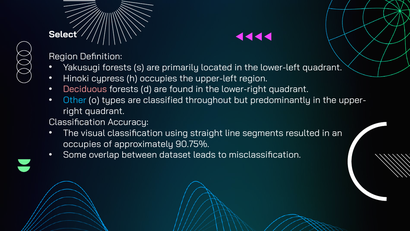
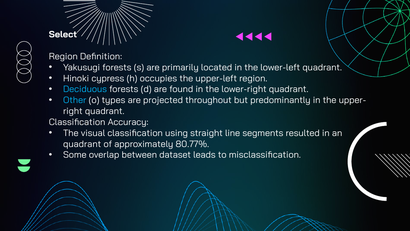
Deciduous colour: pink -> light blue (85, 89)
classified: classified -> projected (163, 100)
occupies: occupies -> quadrant (82, 144)
90.75%: 90.75% -> 80.77% (192, 144)
